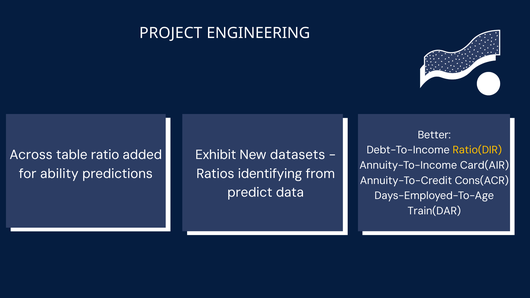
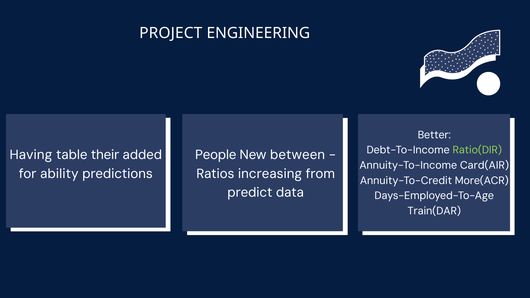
Ratio(DIR colour: yellow -> light green (477, 150)
Across: Across -> Having (31, 155)
ratio: ratio -> their (105, 155)
Exhibit: Exhibit -> People (216, 155)
datasets: datasets -> between (298, 155)
identifying: identifying -> increasing (270, 174)
Cons(ACR: Cons(ACR -> More(ACR (482, 181)
